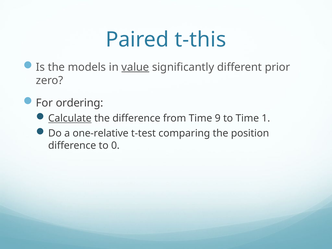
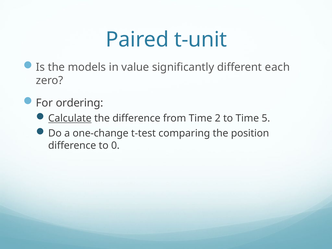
t-this: t-this -> t-unit (201, 40)
value underline: present -> none (135, 67)
prior: prior -> each (277, 67)
9: 9 -> 2 (218, 118)
1: 1 -> 5 (266, 118)
one-relative: one-relative -> one-change (101, 133)
